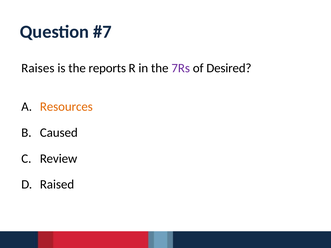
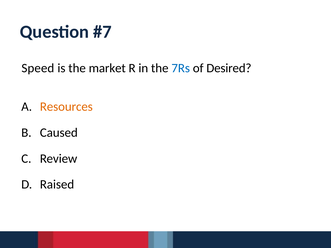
Raises: Raises -> Speed (38, 68)
reports: reports -> market (107, 68)
7Rs colour: purple -> blue (181, 68)
